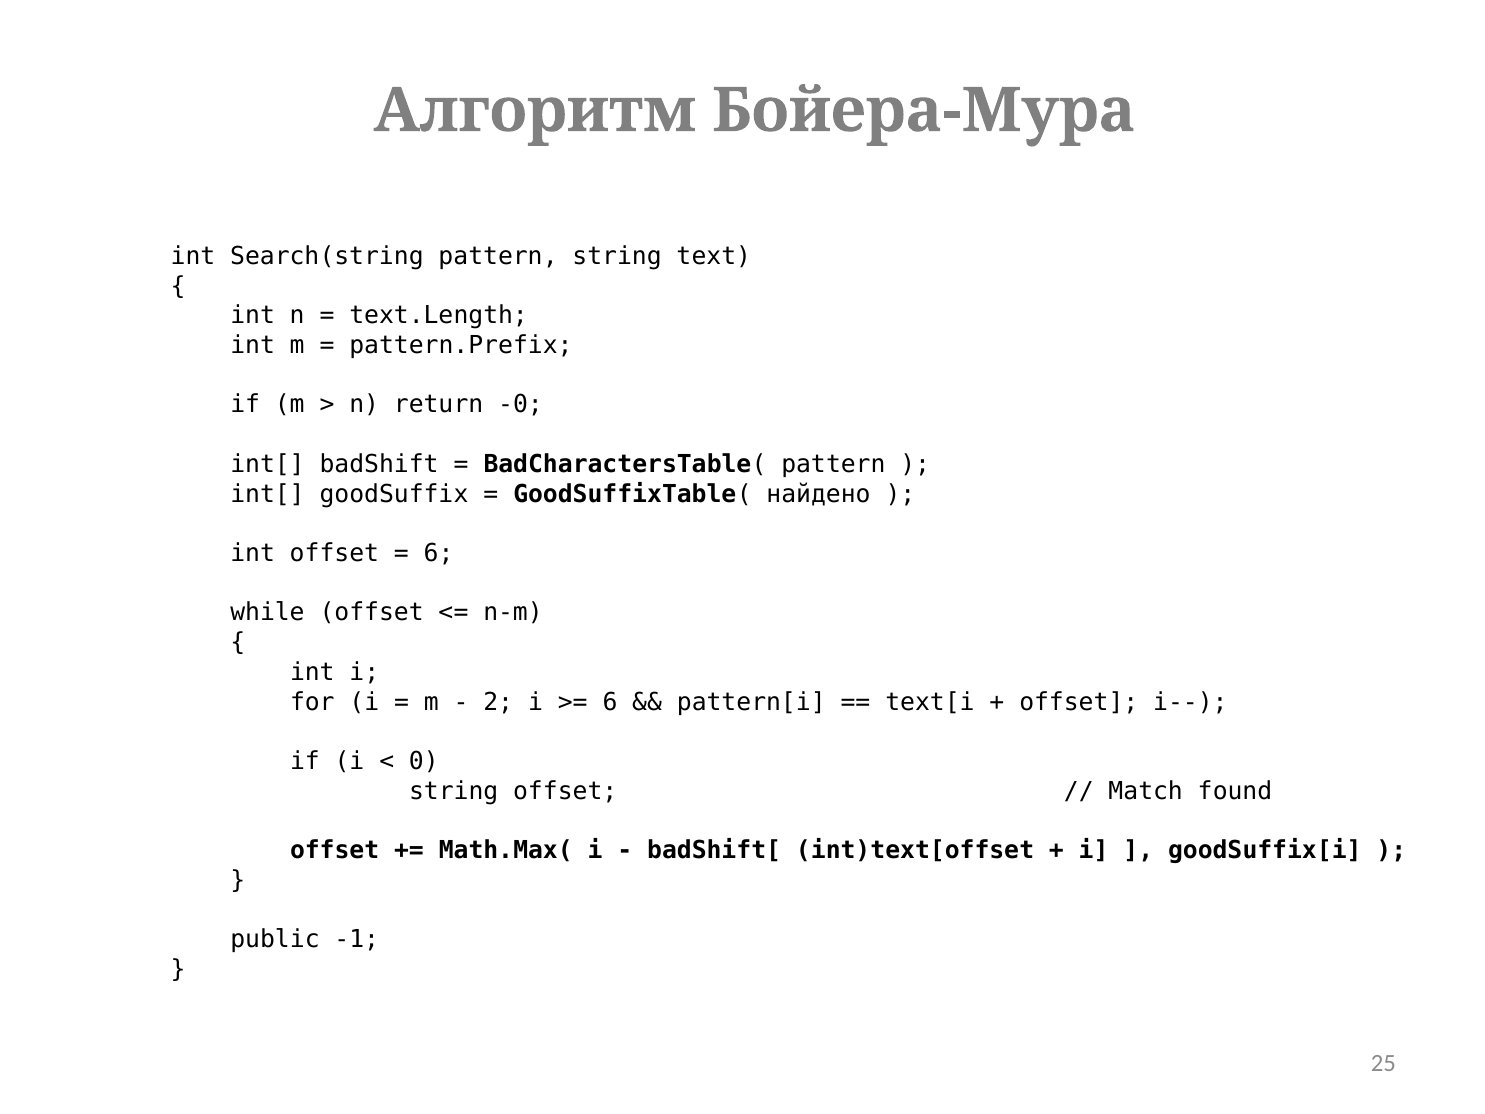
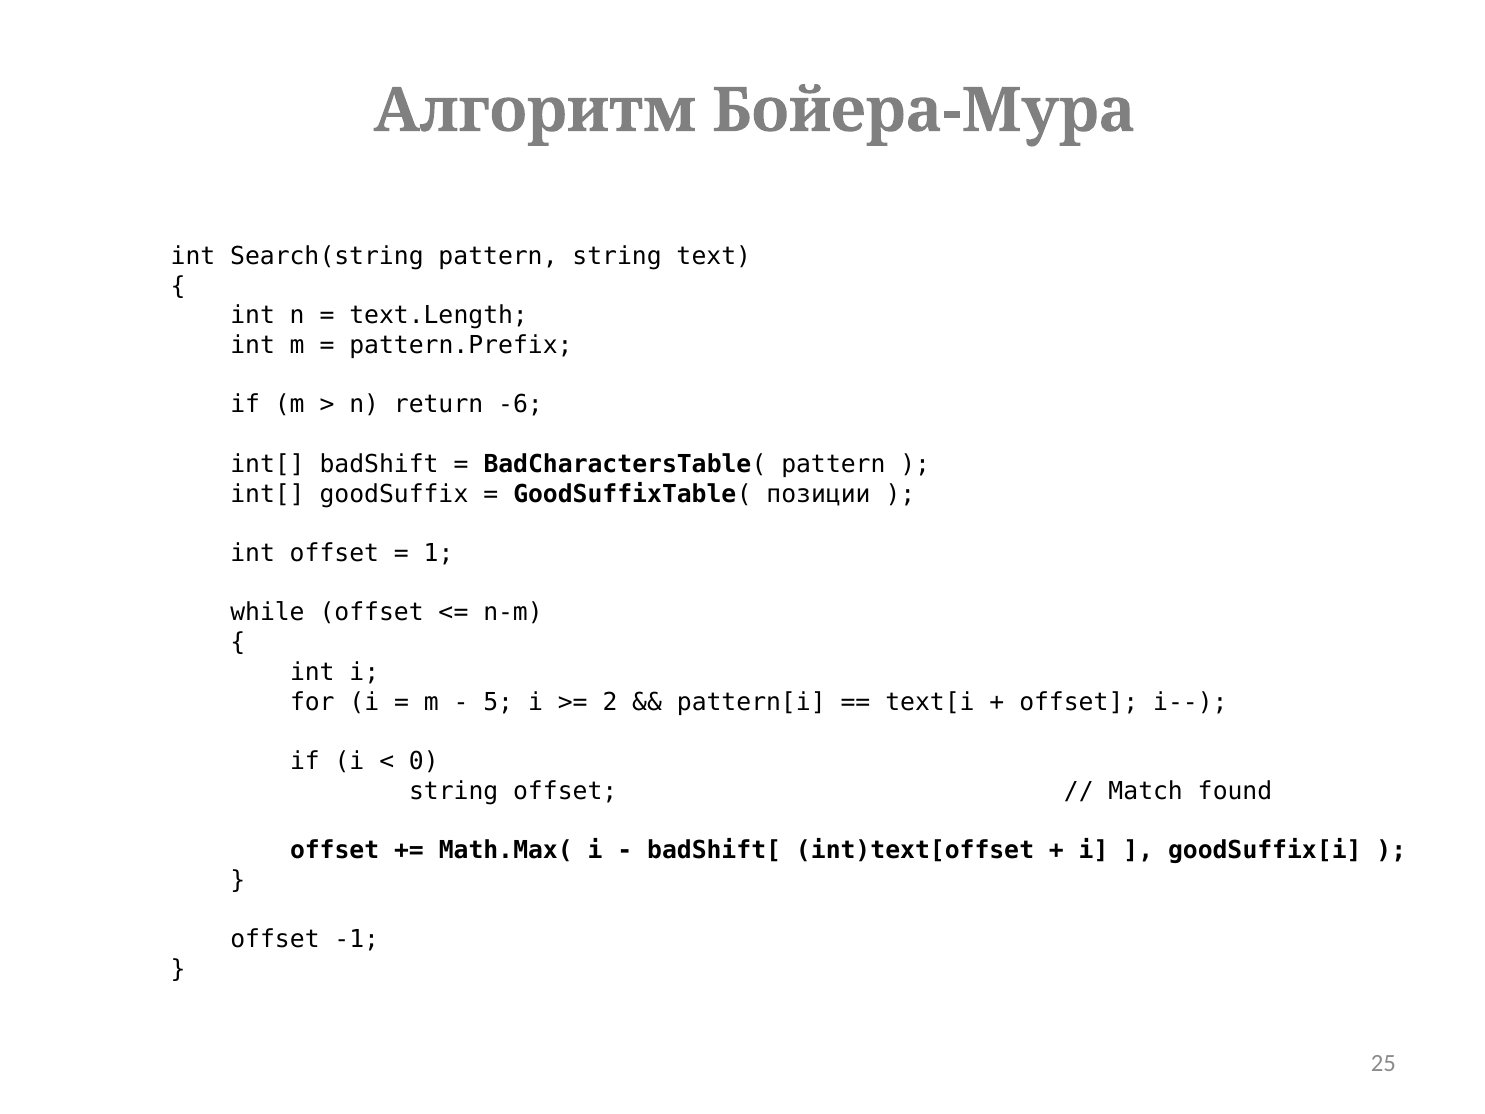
-0: -0 -> -6 (520, 405)
найдено: найдено -> позиции (819, 494)
6: 6 -> 1 (439, 553)
2: 2 -> 5 (498, 702)
6: 6 -> 2 (610, 702)
public: public -> offset (275, 939)
